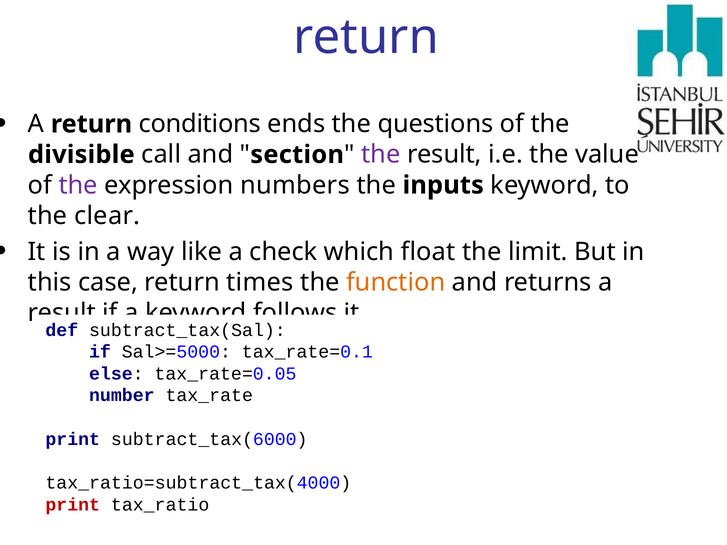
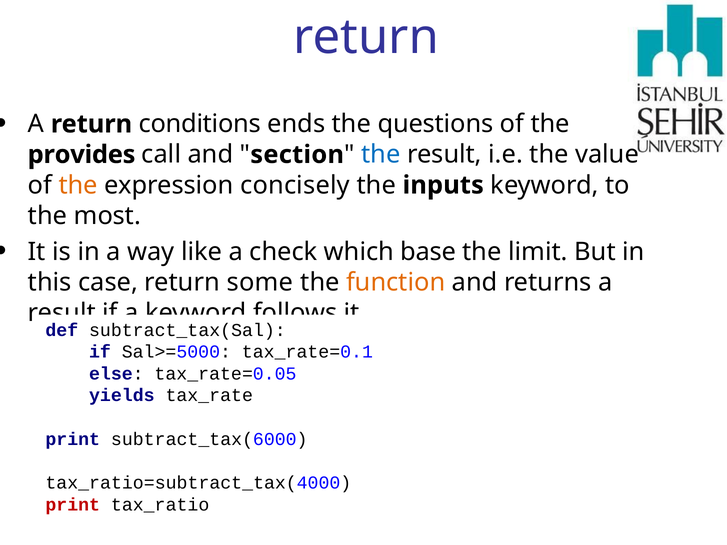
divisible: divisible -> provides (82, 155)
the colour: purple -> blue (381, 155)
the colour: purple -> orange (78, 185)
numbers: numbers -> concisely (295, 185)
clear: clear -> most (107, 216)
float: float -> base (428, 252)
times: times -> some (260, 282)
number: number -> yields (122, 396)
